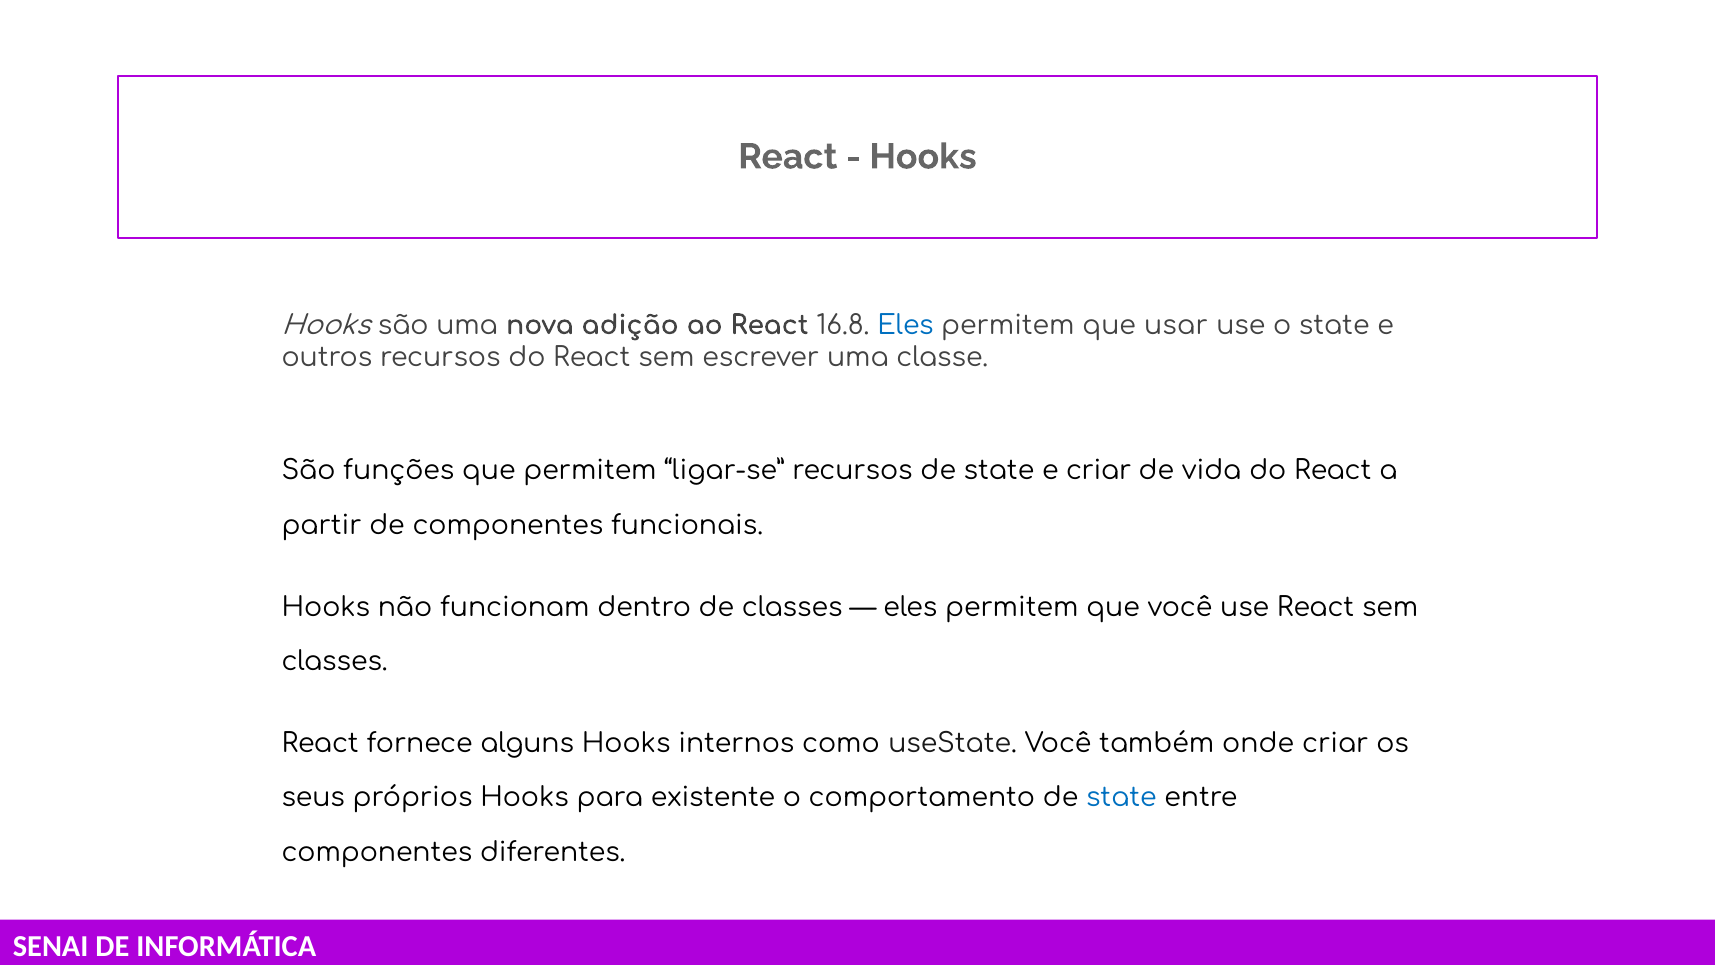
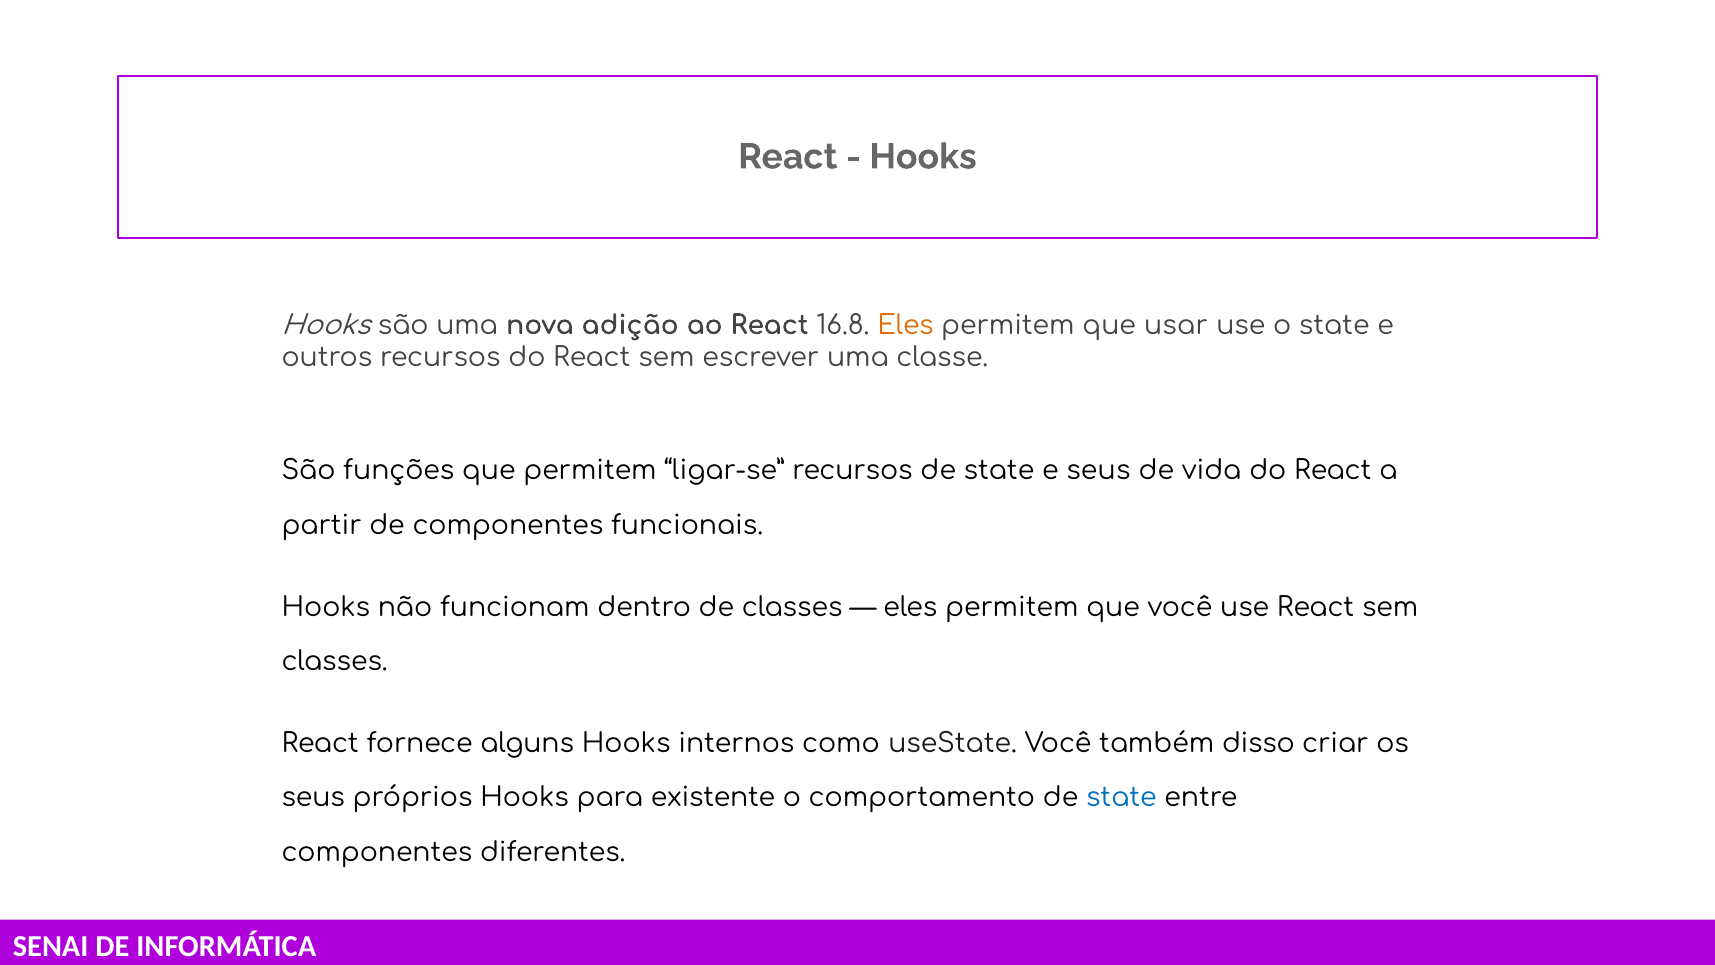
Eles colour: blue -> orange (906, 325)
e criar: criar -> seus (1098, 471)
onde: onde -> disso (1258, 743)
